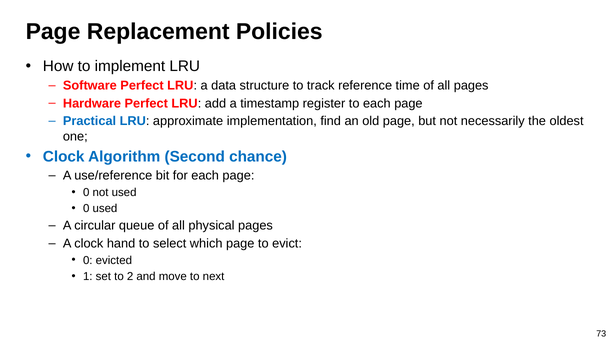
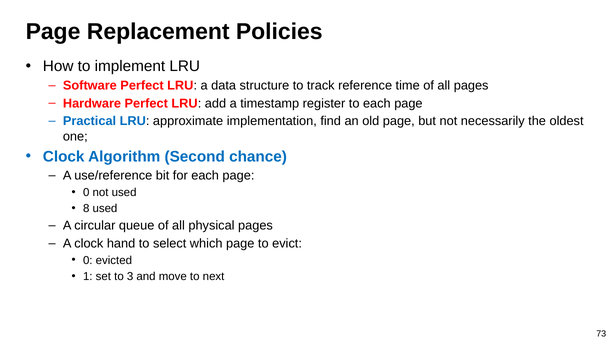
0: 0 -> 8 (86, 209)
2: 2 -> 3 (130, 277)
